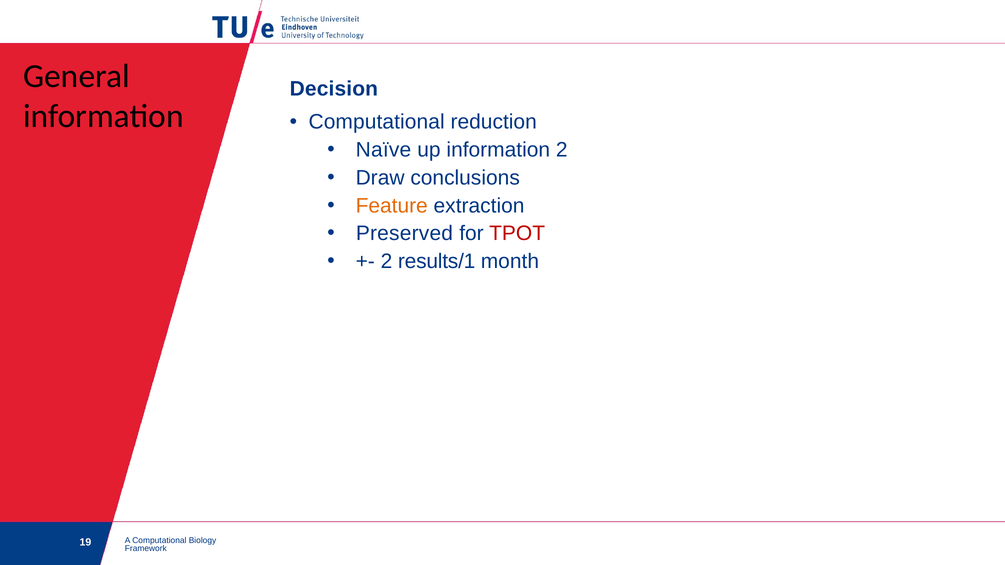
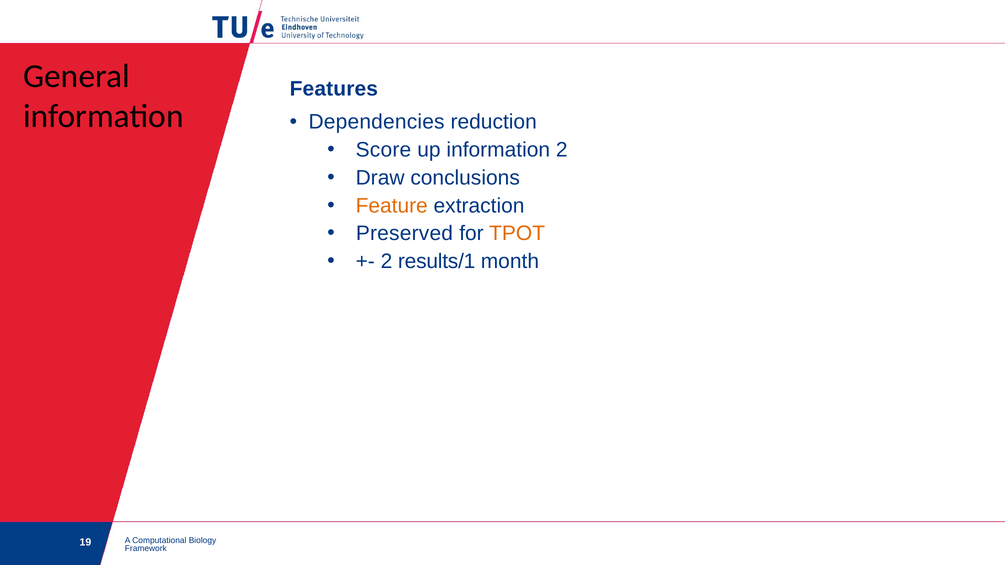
Decision: Decision -> Features (334, 89)
Computational: Computational -> Dependencies (377, 122)
Naïve: Naïve -> Score (383, 150)
TPOT colour: red -> orange (517, 234)
